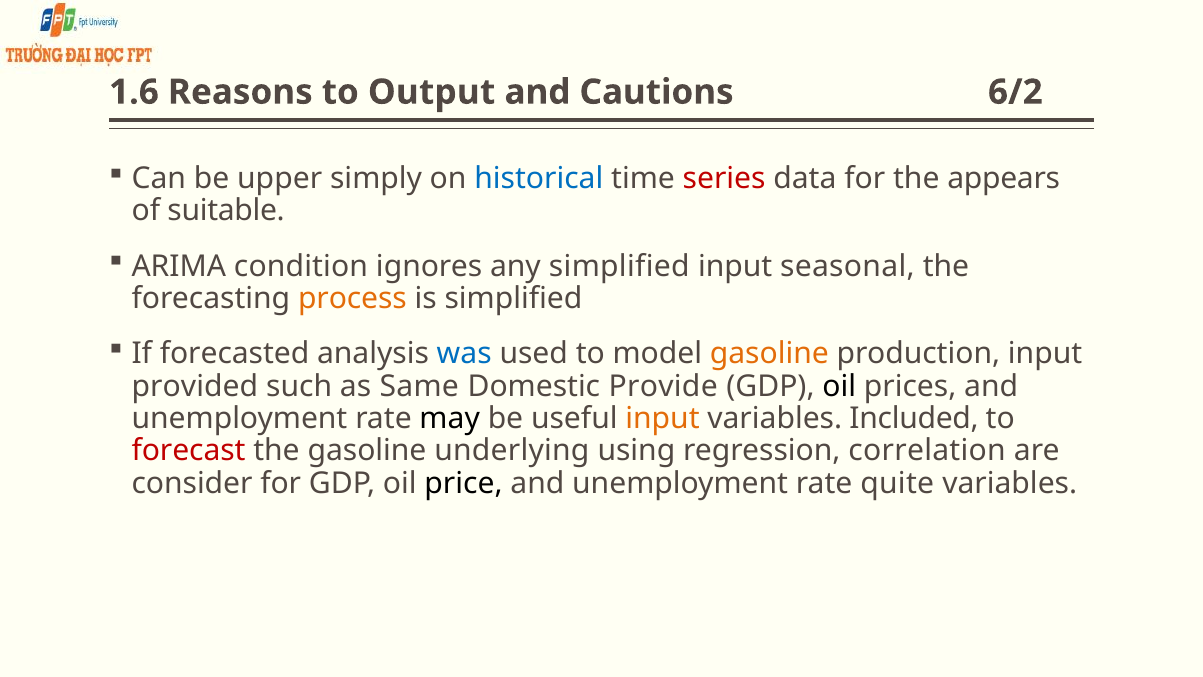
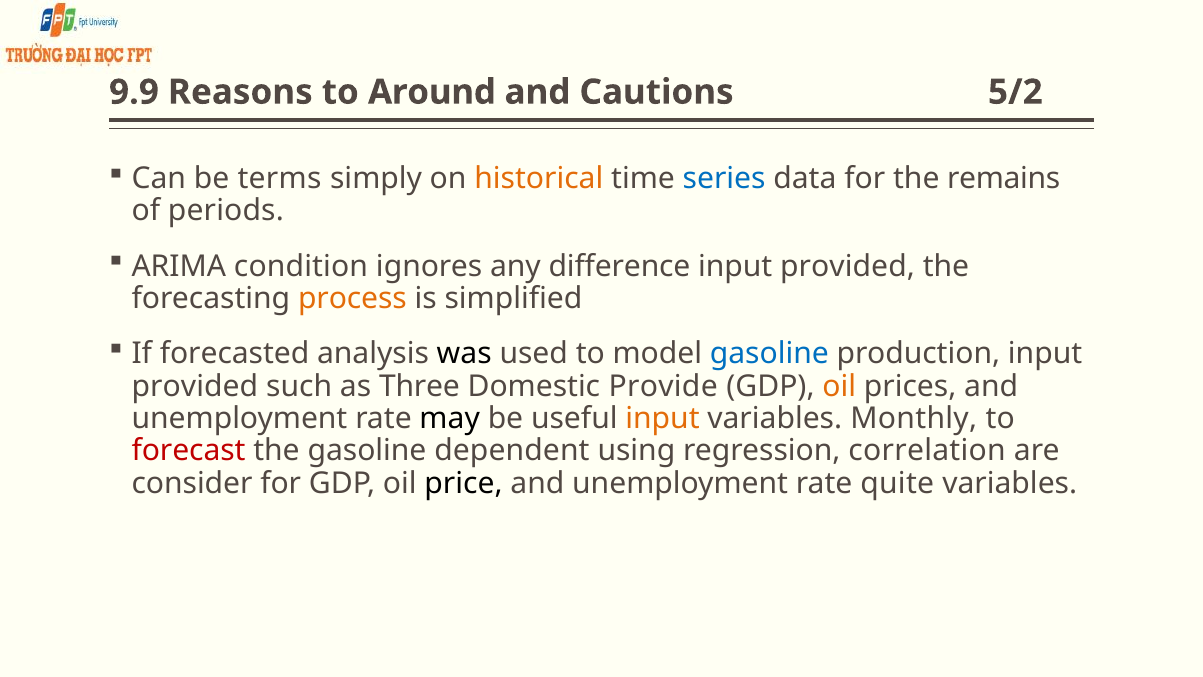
1.6: 1.6 -> 9.9 (134, 92)
Output: Output -> Around (432, 92)
6/2: 6/2 -> 5/2 (1015, 92)
upper: upper -> terms (280, 178)
historical colour: blue -> orange (539, 178)
series colour: red -> blue (724, 178)
appears: appears -> remains (1004, 178)
suitable: suitable -> periods (226, 211)
any simplified: simplified -> difference (620, 266)
seasonal: seasonal -> provided (847, 266)
was colour: blue -> black (464, 353)
gasoline colour: orange -> blue (769, 353)
Same: Same -> Three (420, 386)
oil colour: black -> orange (839, 386)
Included: Included -> Monthly (914, 418)
underlying: underlying -> dependent (512, 451)
